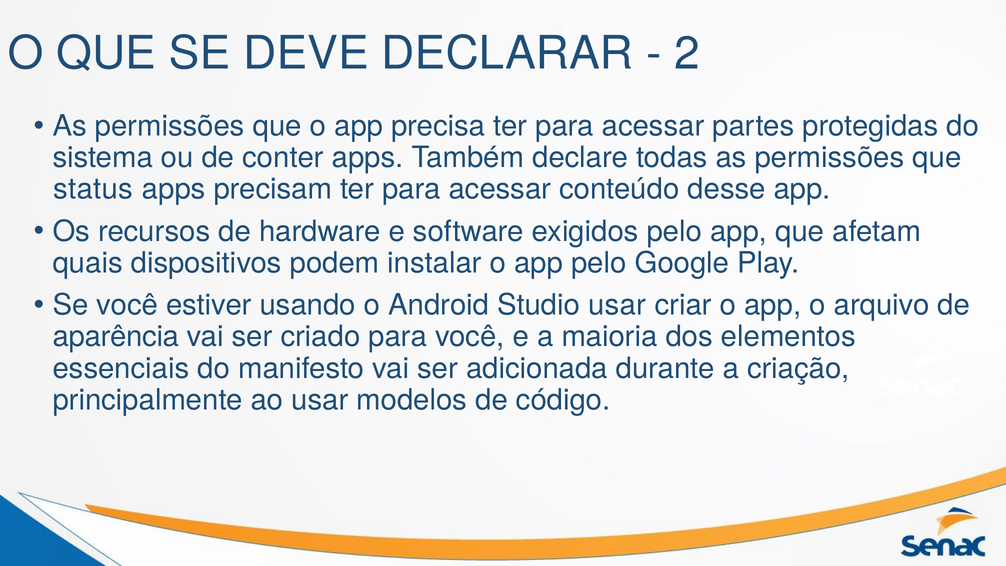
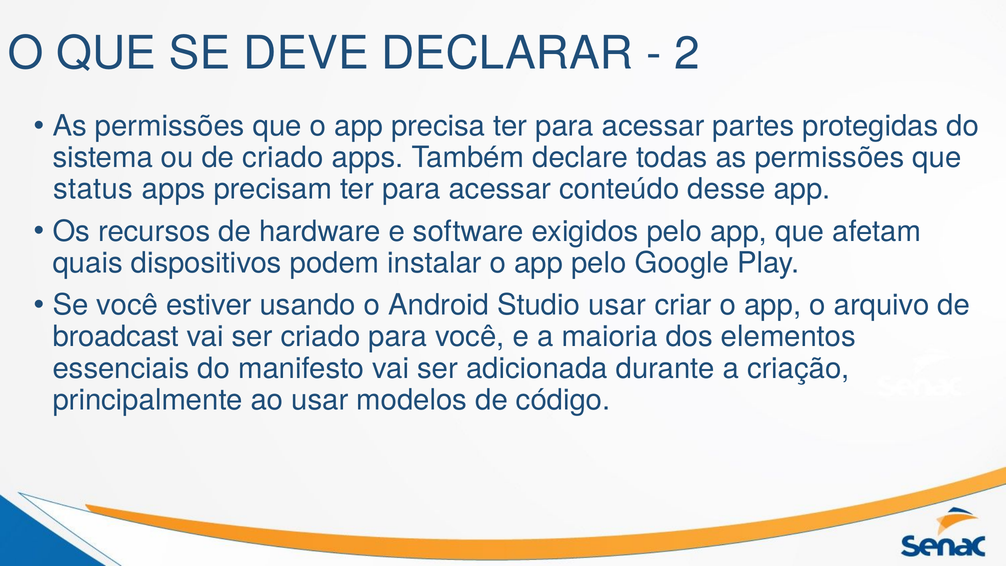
de conter: conter -> criado (283, 158)
aparência: aparência -> broadcast (116, 337)
